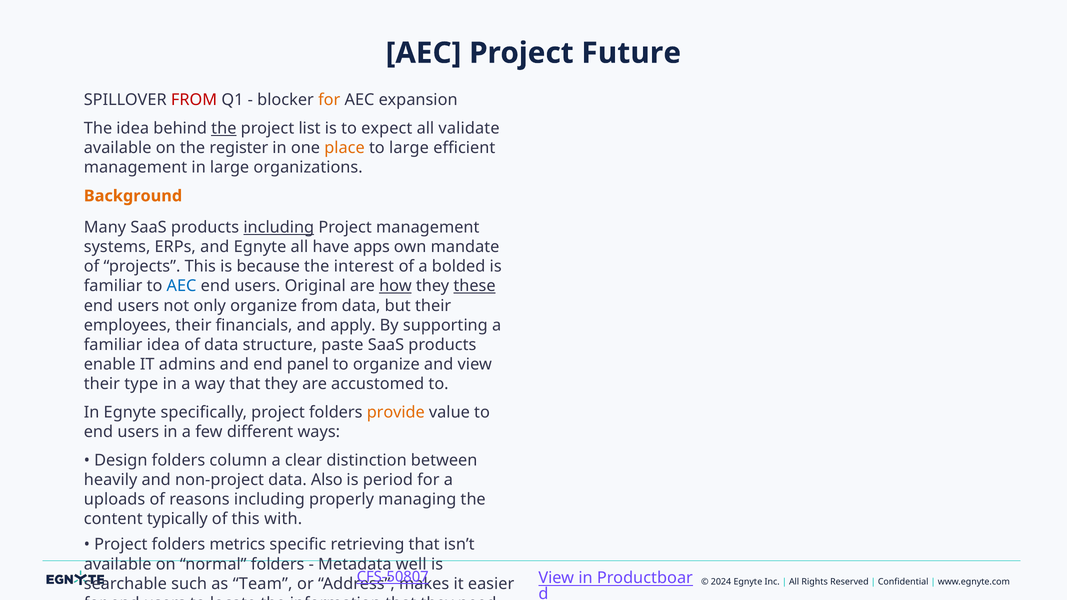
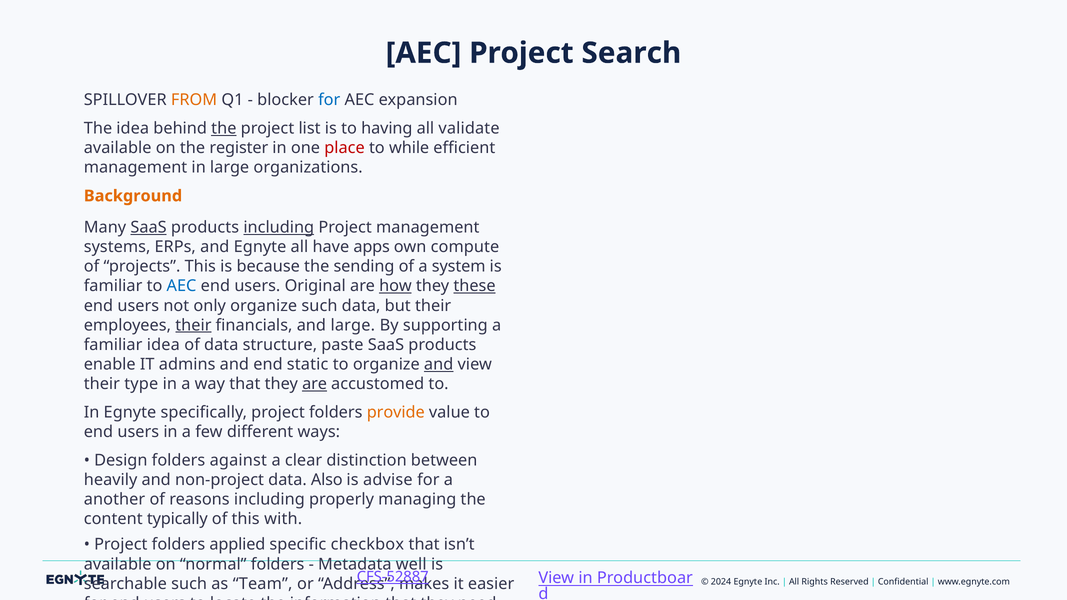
Project Future: Future -> Search (631, 53)
FROM colour: red -> orange (194, 100)
for colour: orange -> blue (329, 100)
expect: expect -> having (387, 128)
place colour: orange -> red (345, 148)
to large: large -> while (409, 148)
SaaS underline: none -> present (149, 227)
mandate: mandate -> compute (465, 247)
interest: interest -> sending (364, 267)
bolded: bolded -> system (459, 267)
organize from: from -> such (319, 306)
their underline: none -> present (193, 325)
and apply: apply -> large (353, 325)
panel: panel -> static (308, 364)
and underline: none -> present (439, 364)
are underline: none -> present (315, 384)
folders column: column -> against (238, 461)
period: period -> advise (388, 480)
uploads: uploads -> another (115, 500)
folders metrics: metrics -> applied (237, 545)
retrieving: retrieving -> checkbox (367, 545)
CFS-50807: CFS-50807 -> CFS-52887 (393, 577)
